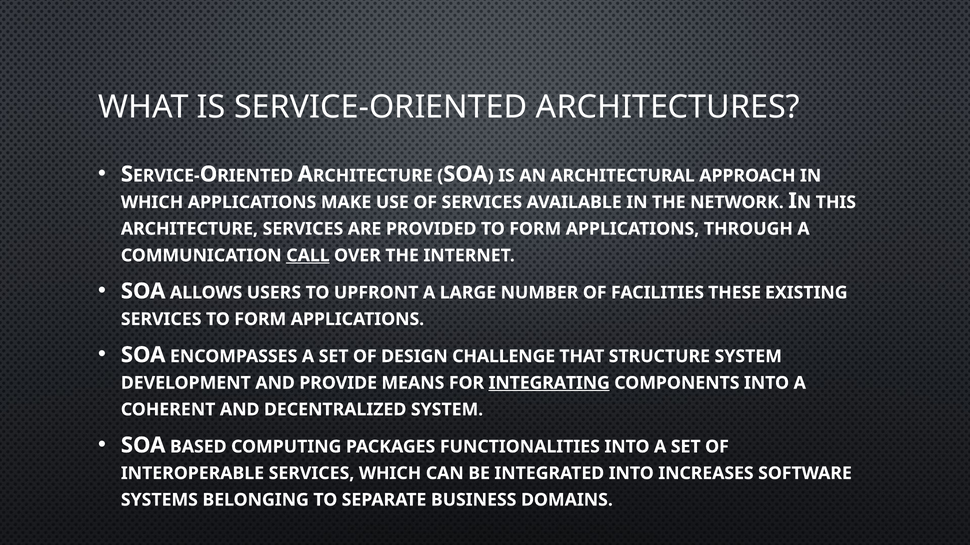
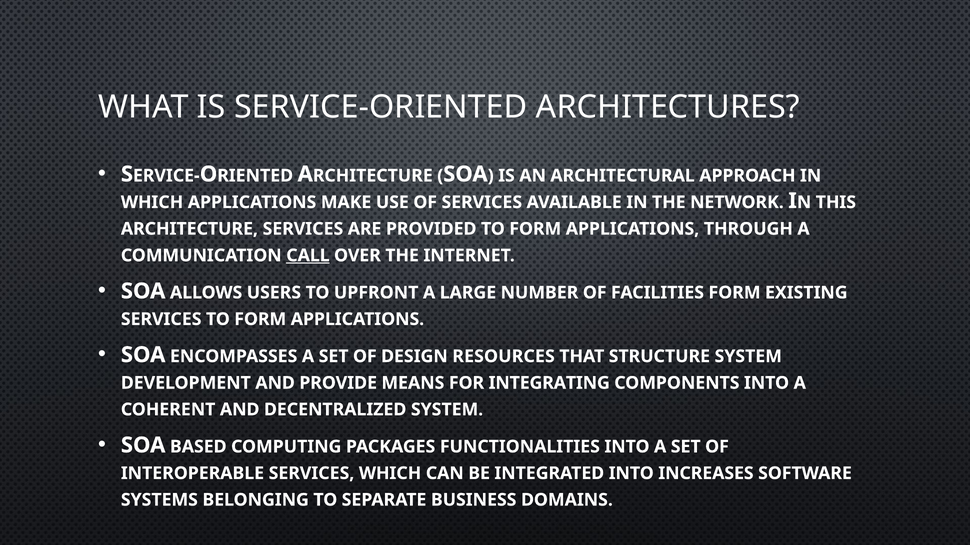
FACILITIES THESE: THESE -> FORM (735, 293)
CHALLENGE: CHALLENGE -> RESOURCES (504, 357)
INTEGRATING underline: present -> none (549, 383)
